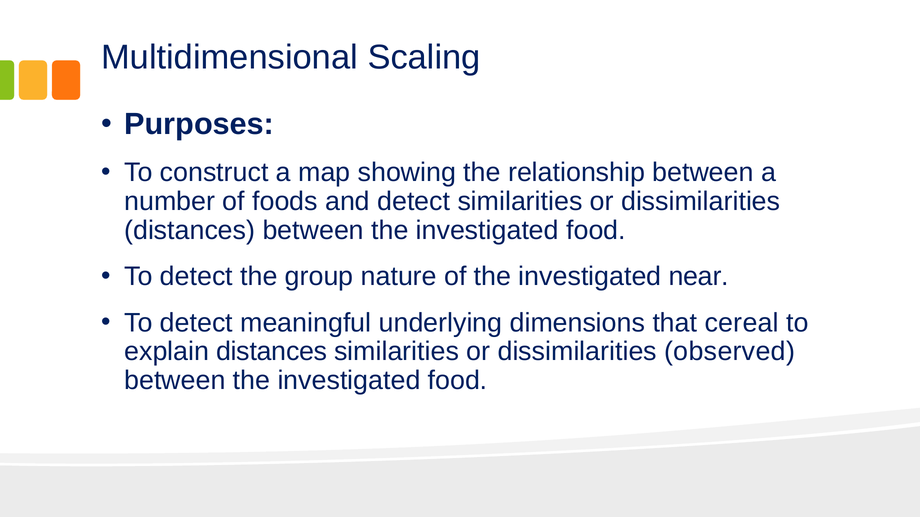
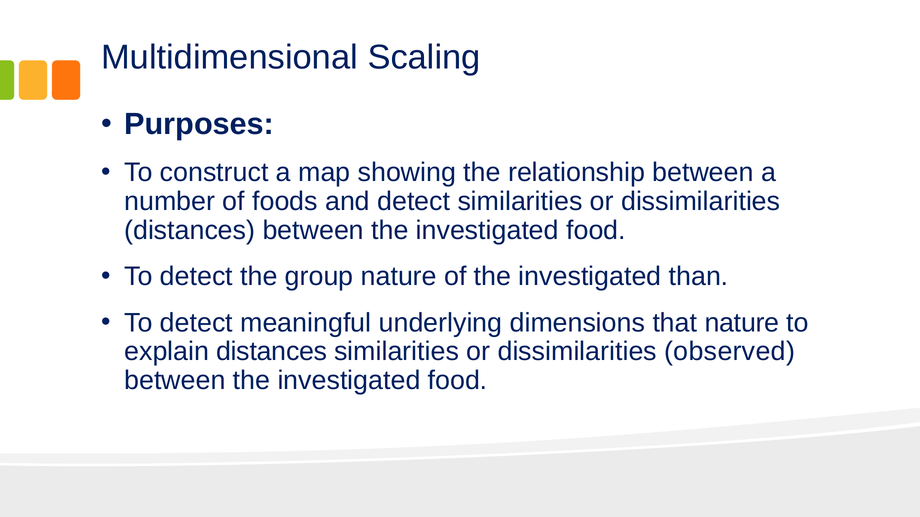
near: near -> than (699, 277)
that cereal: cereal -> nature (742, 323)
